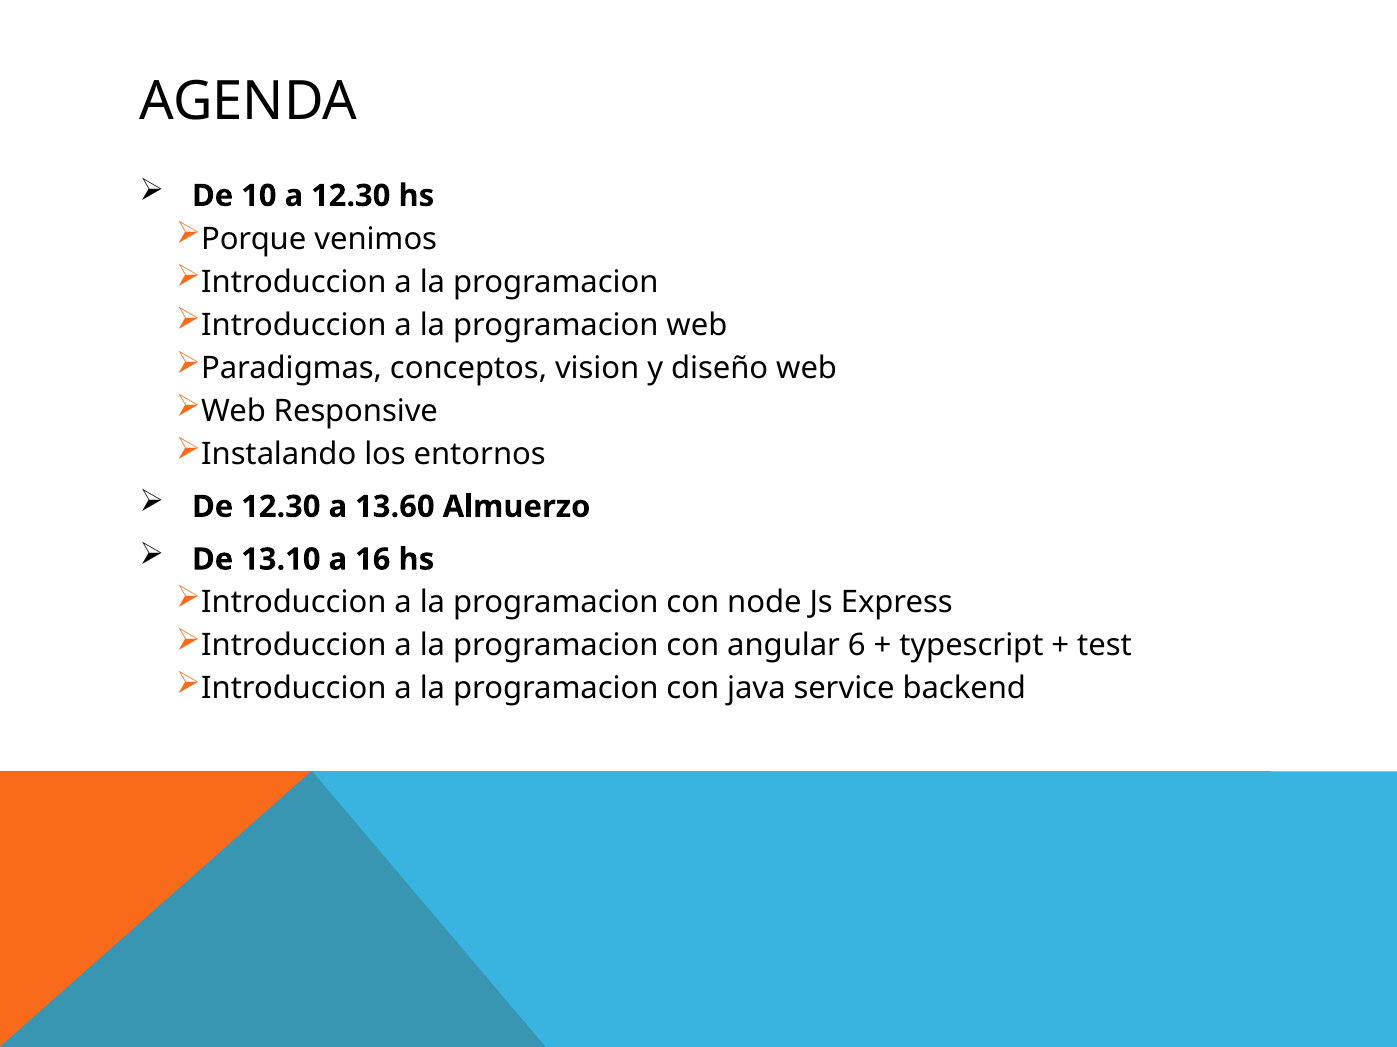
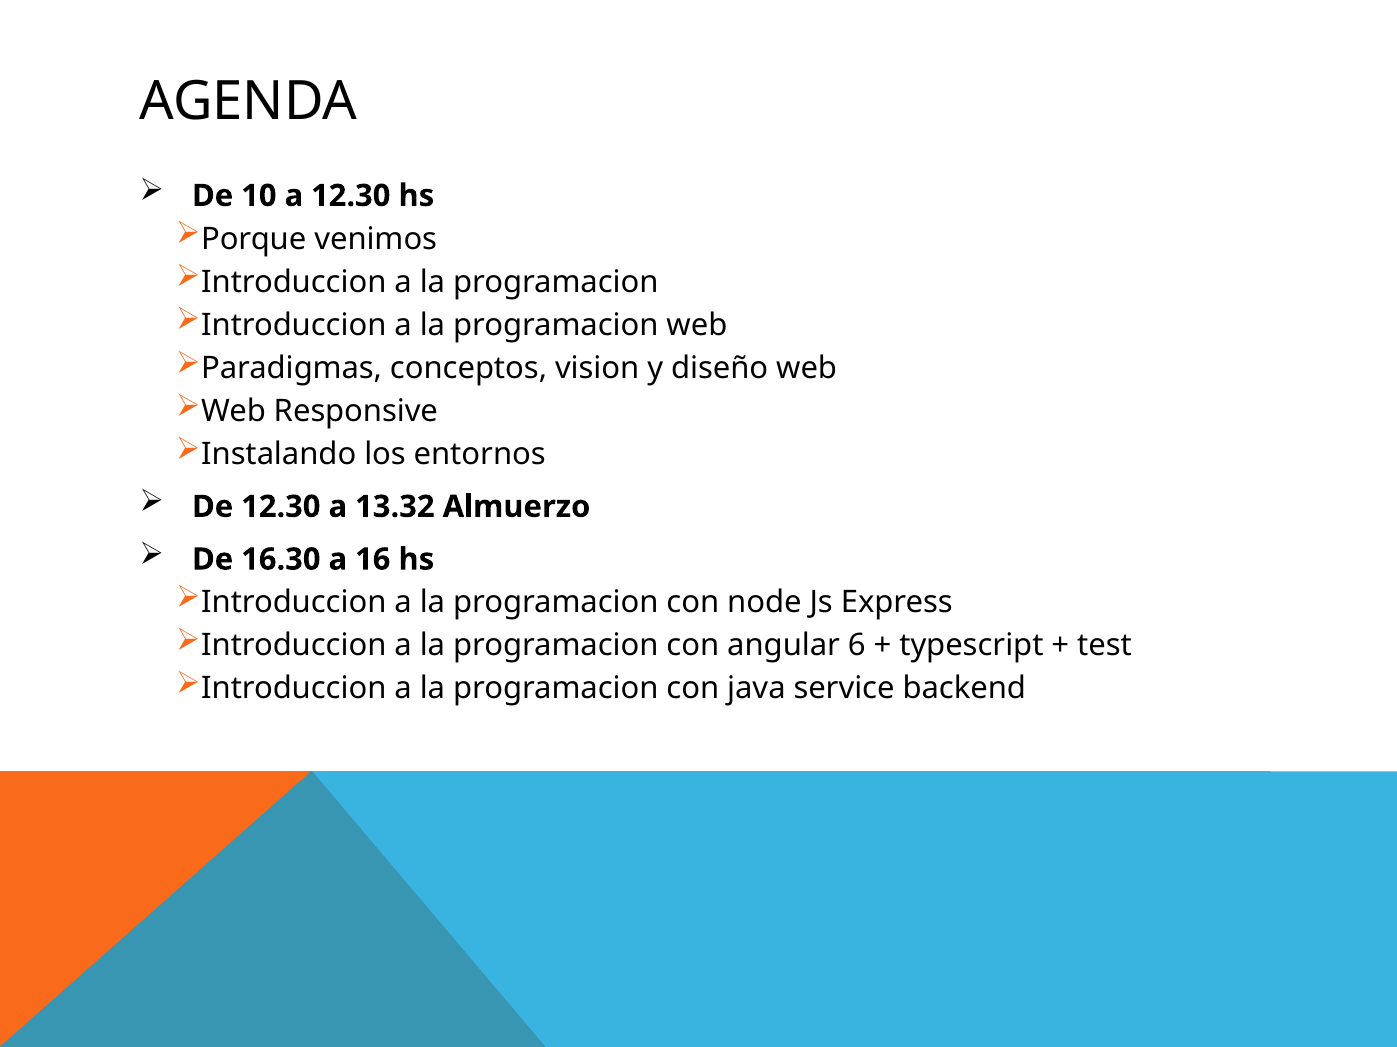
13.60: 13.60 -> 13.32 (395, 507)
13.10: 13.10 -> 16.30 (281, 560)
